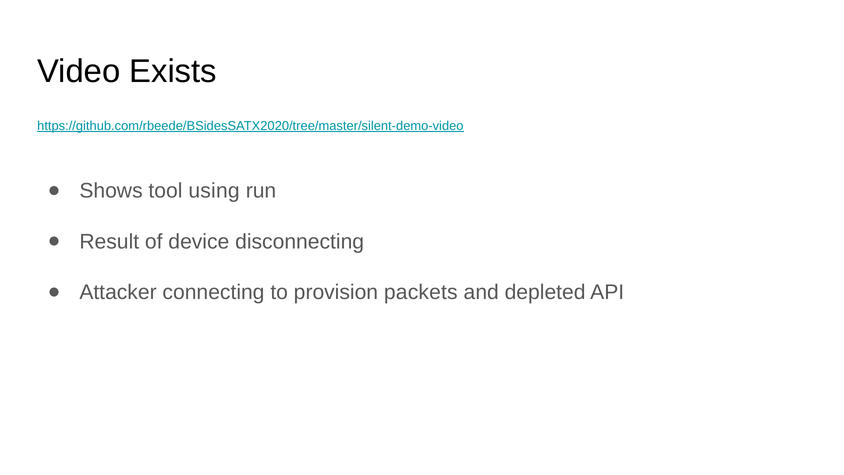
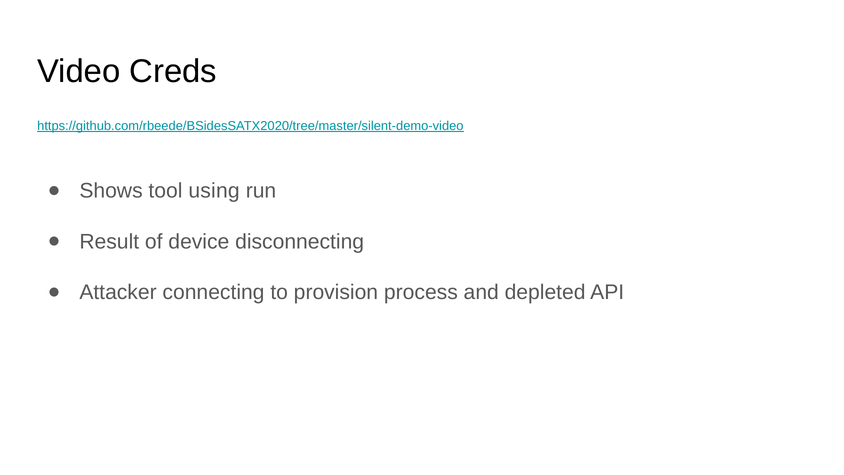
Exists: Exists -> Creds (173, 72)
packets: packets -> process (421, 292)
